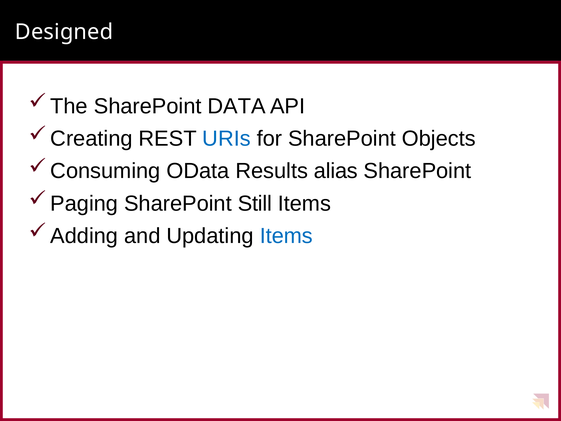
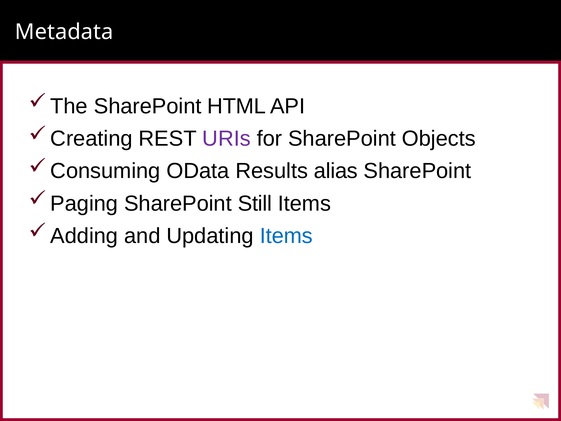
Designed: Designed -> Metadata (64, 32)
DATA: DATA -> HTML (237, 106)
URIs colour: blue -> purple (227, 139)
